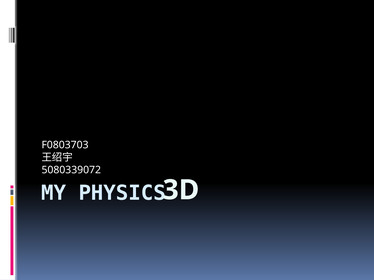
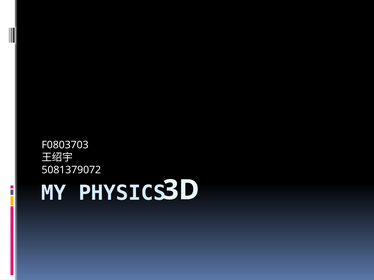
5080339072: 5080339072 -> 5081379072 (71, 170)
